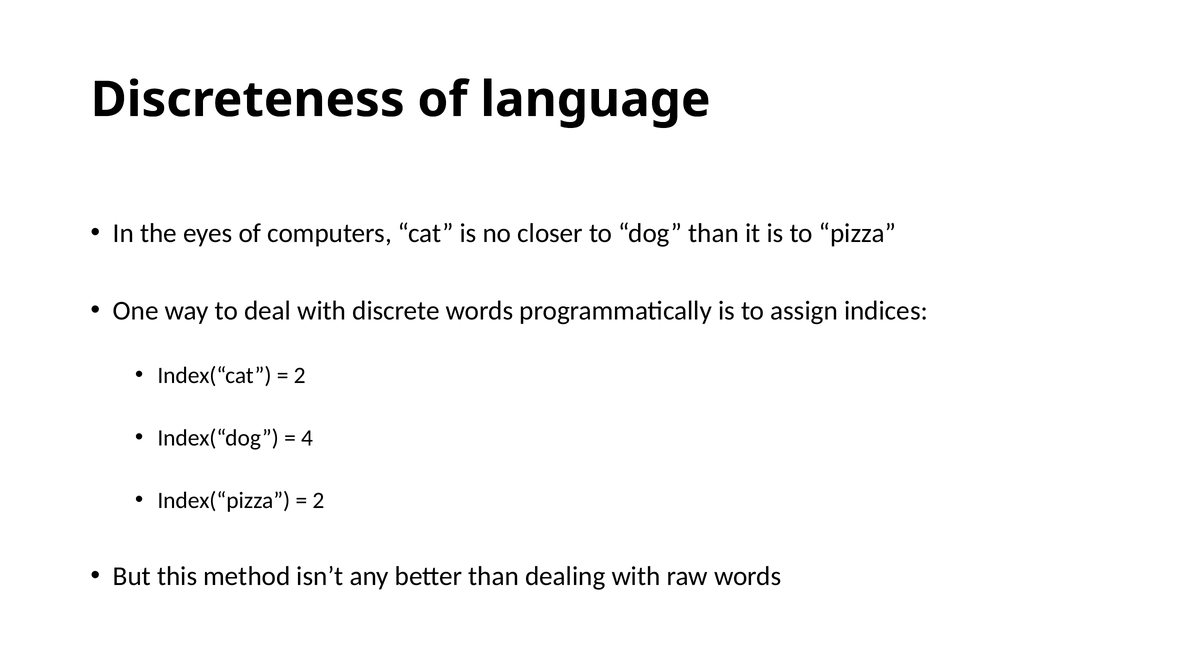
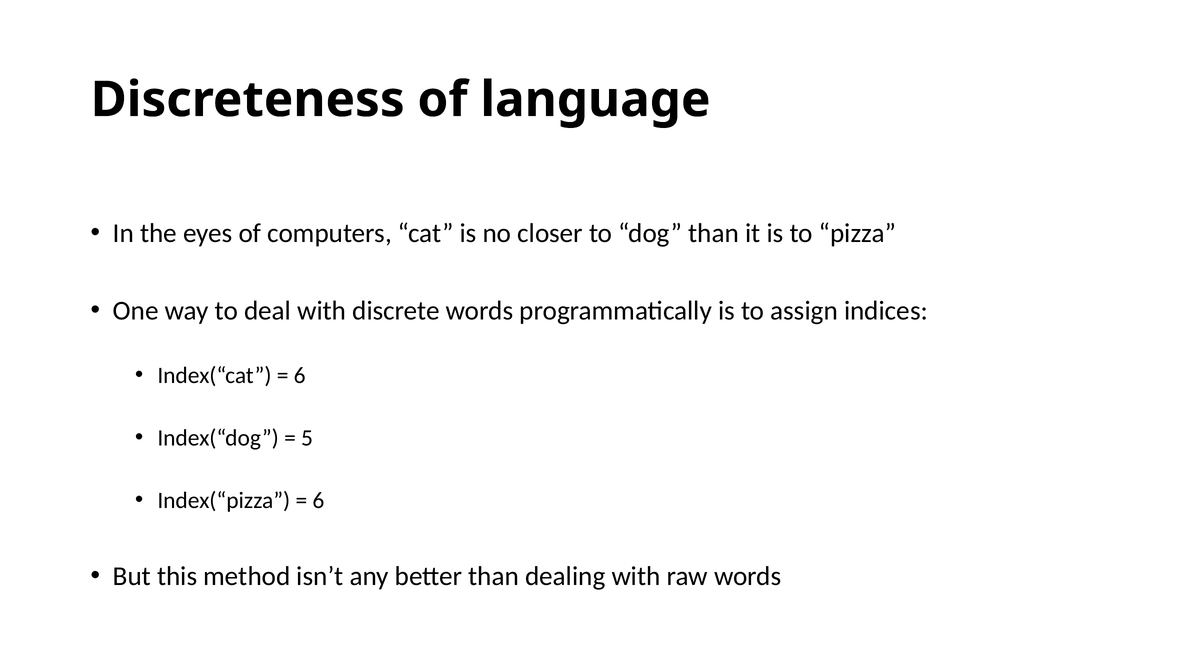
2: 2 -> 6 (300, 375)
4: 4 -> 5 (307, 438)
2: 2 -> 6 (318, 501)
